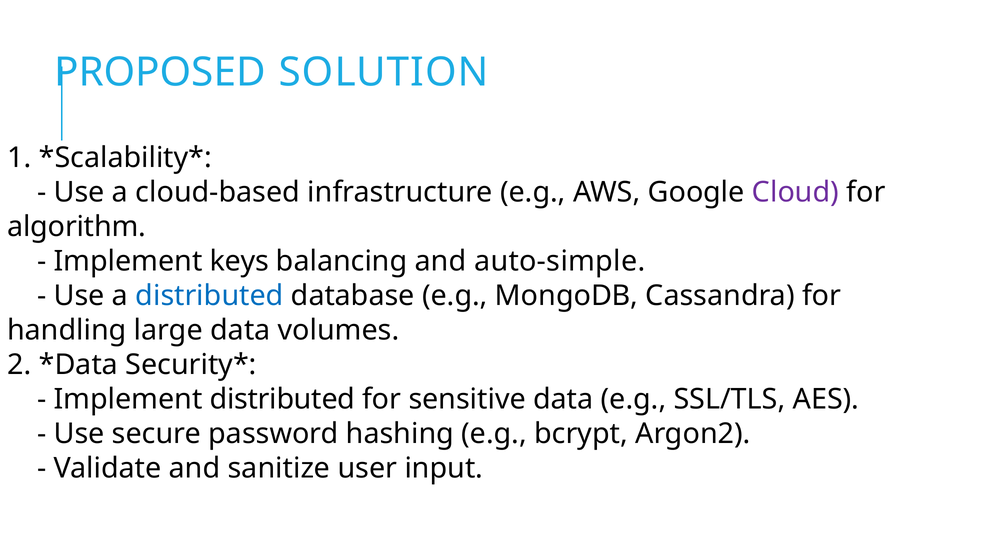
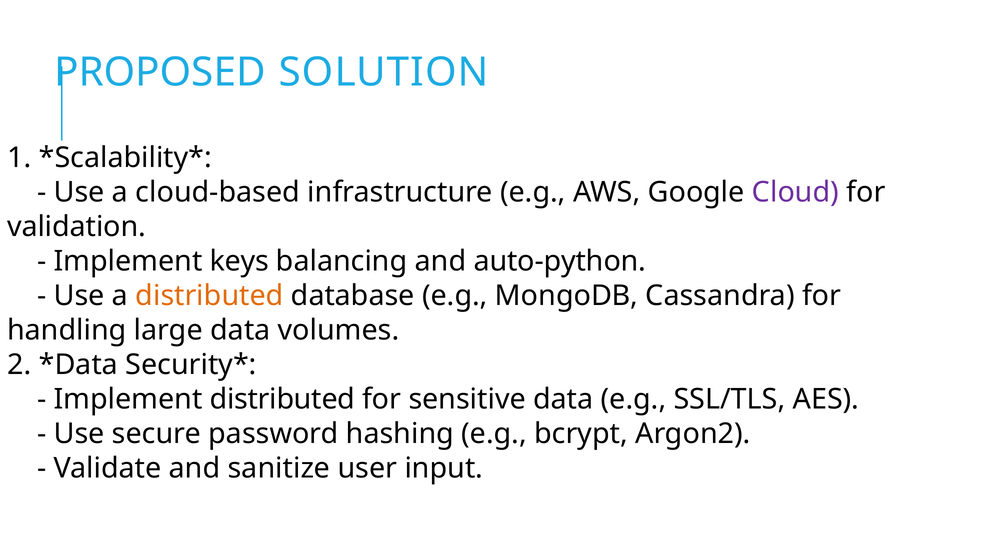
algorithm: algorithm -> validation (77, 227)
auto-simple: auto-simple -> auto-python (560, 261)
distributed colour: blue -> orange (210, 296)
